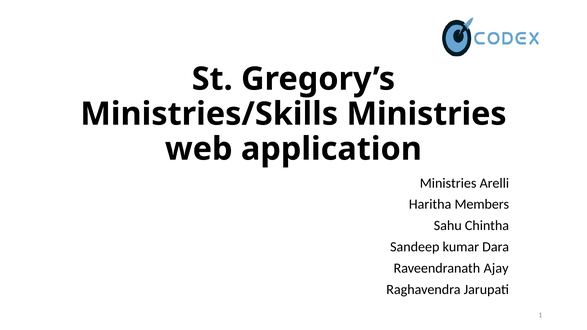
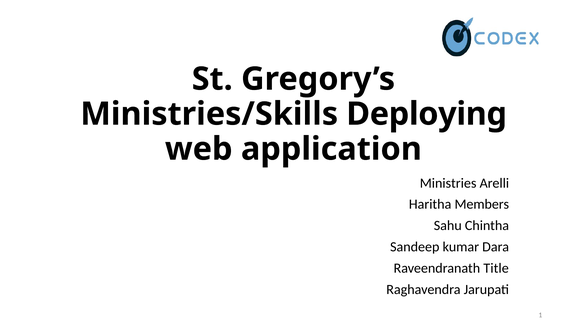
Ministries/Skills Ministries: Ministries -> Deploying (427, 114)
Ajay: Ajay -> Title (496, 268)
